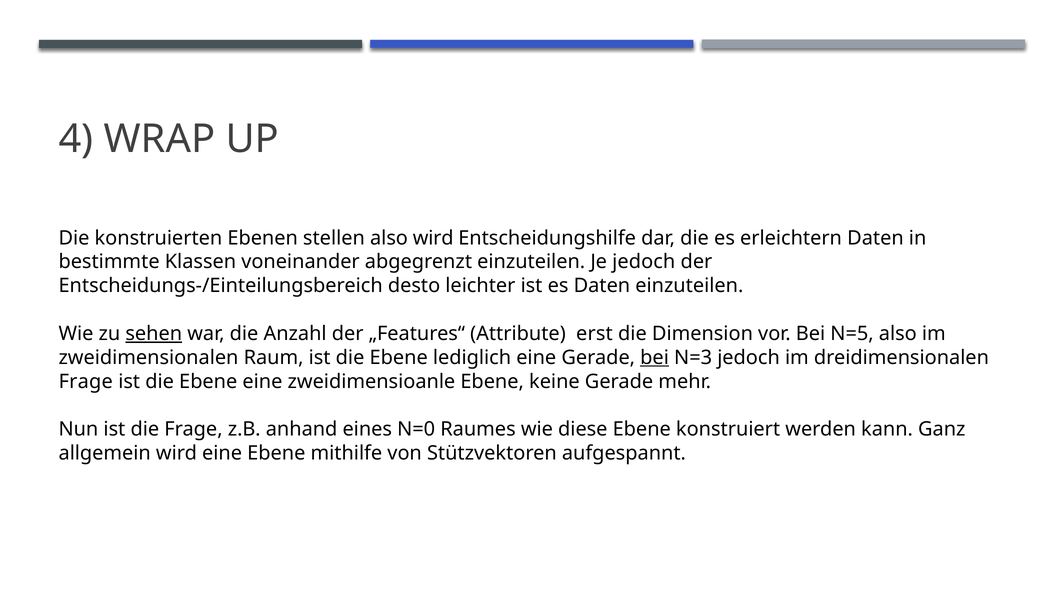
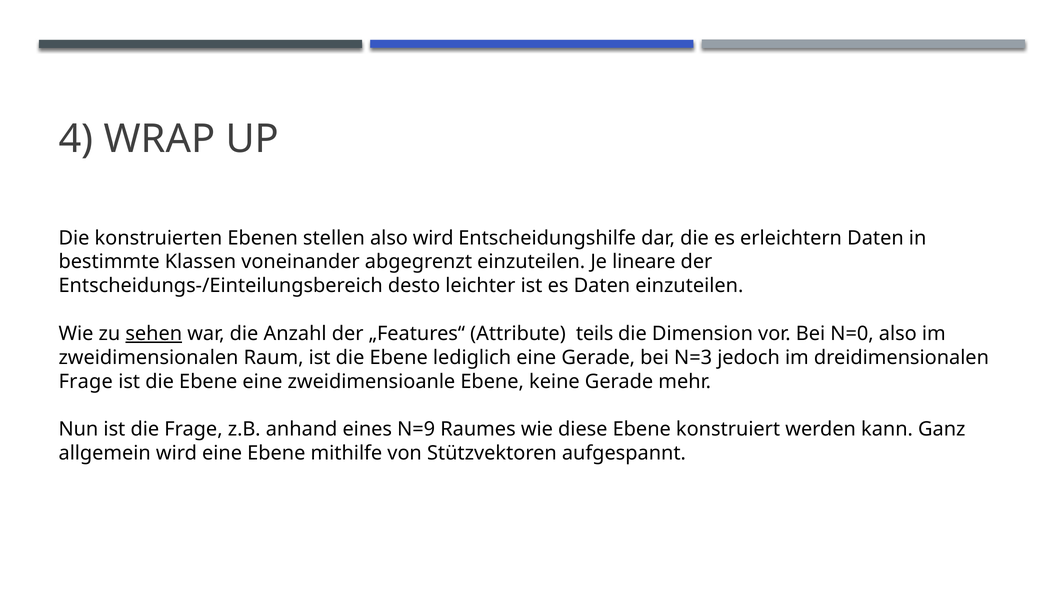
Je jedoch: jedoch -> lineare (644, 262)
erst: erst -> teils (595, 334)
N=5: N=5 -> N=0 (852, 334)
bei underline: present -> none (655, 358)
N=0: N=0 -> N=9 (416, 430)
